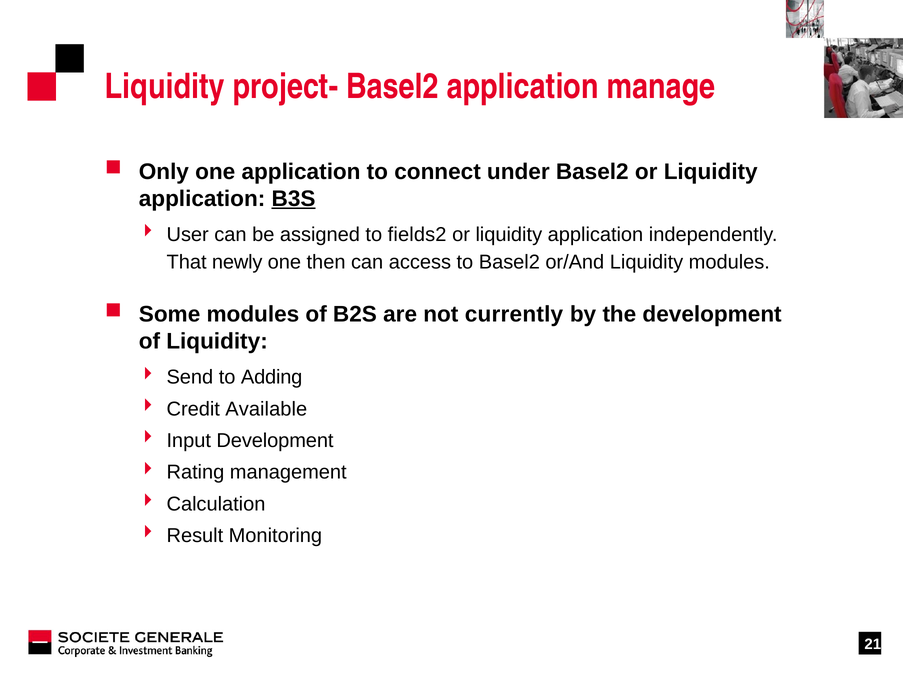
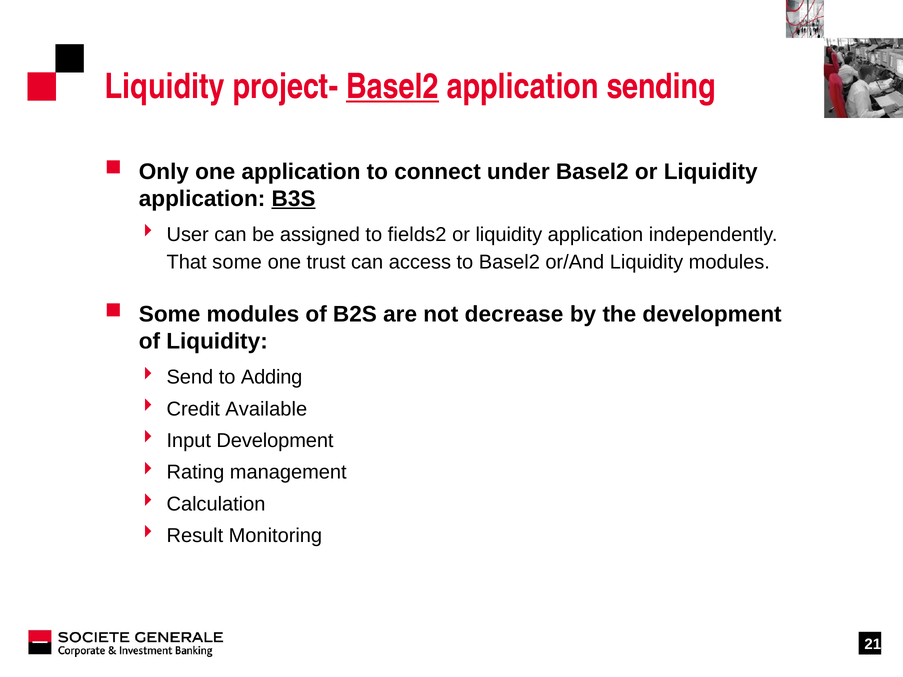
Basel2 underline: none -> present (392, 86)
manage: manage -> sending (661, 86)
That newly: newly -> some (237, 262)
then: then -> trust (326, 262)
currently: currently -> decrease (514, 315)
